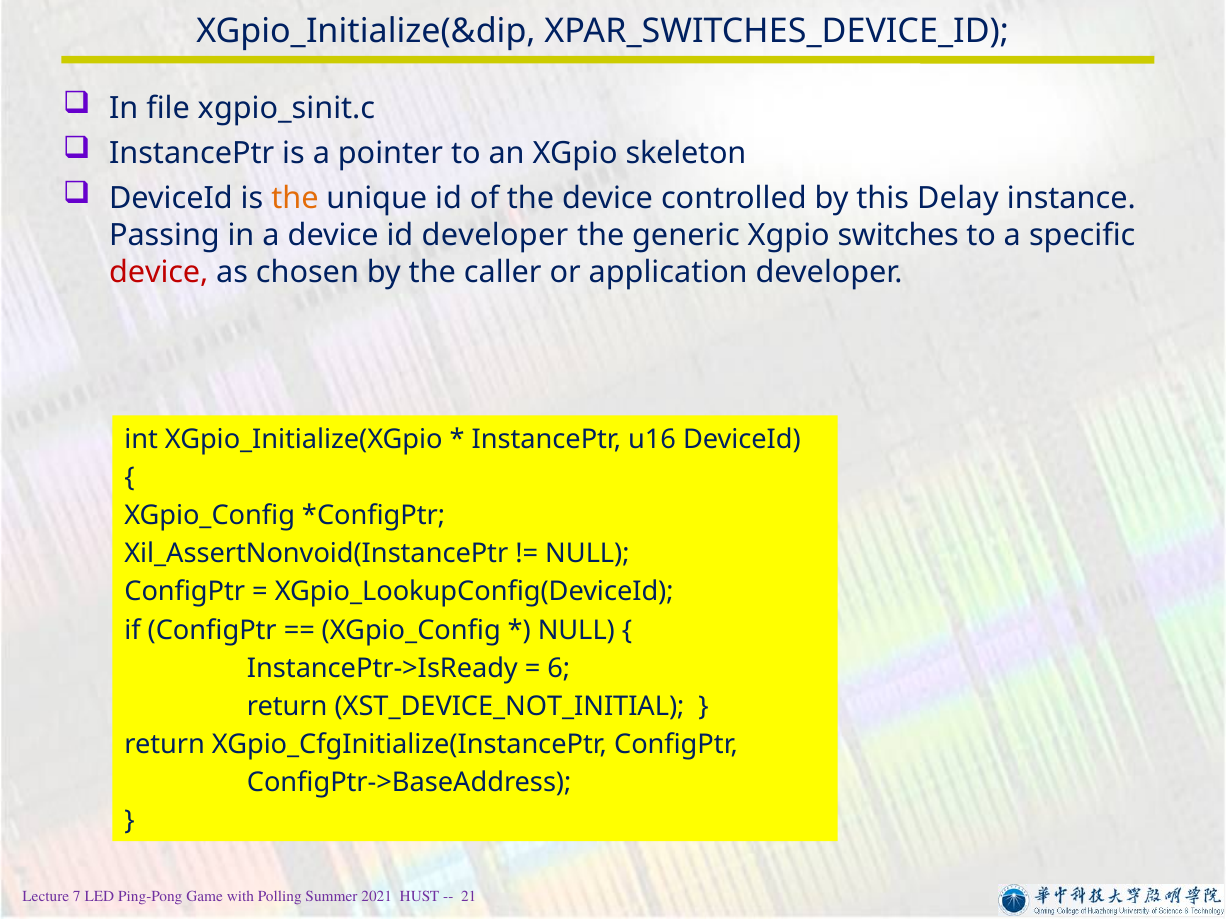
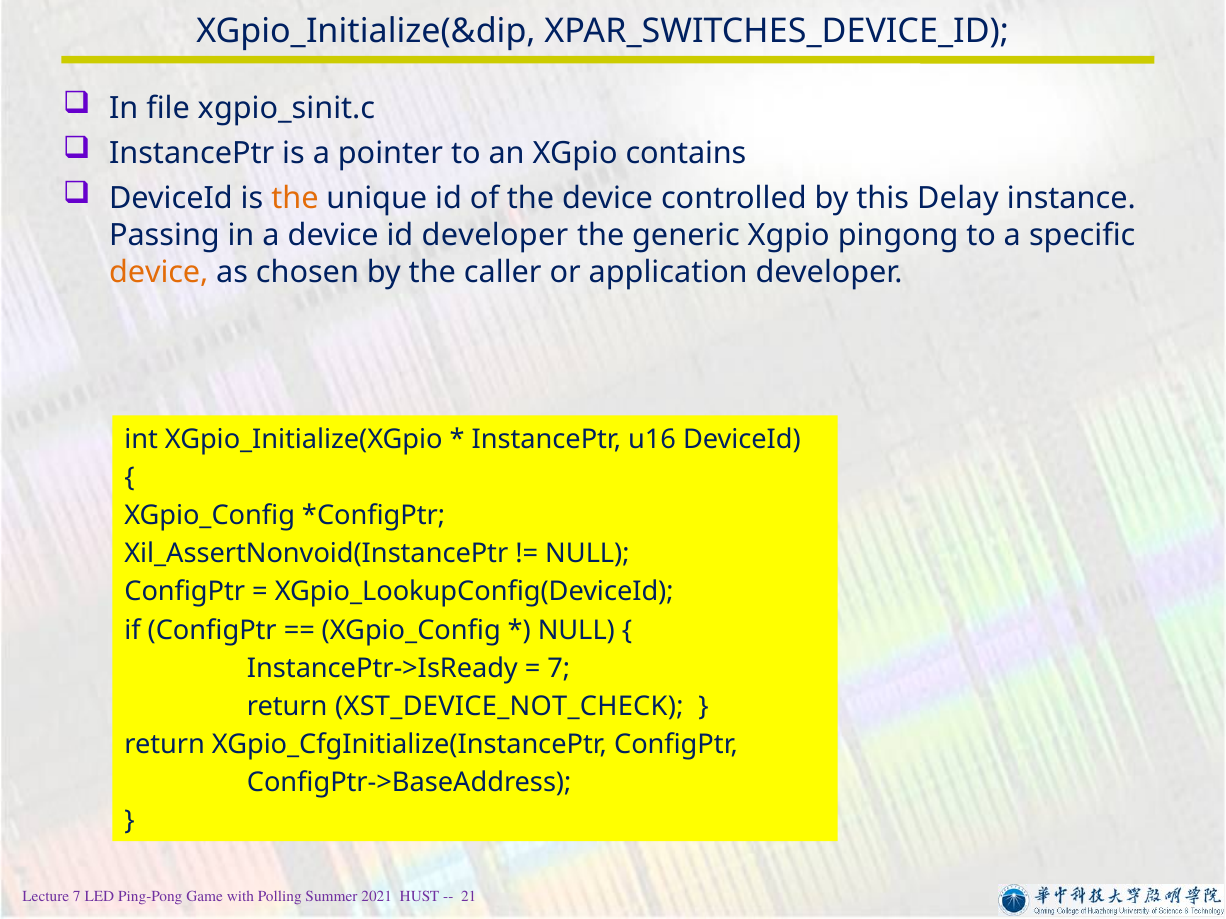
skeleton: skeleton -> contains (686, 154)
switches: switches -> pingong (898, 236)
device colour: red -> orange (159, 272)
6: 6 -> 7 (559, 669)
XST_DEVICE_NOT_INITIAL: XST_DEVICE_NOT_INITIAL -> XST_DEVICE_NOT_CHECK (509, 707)
